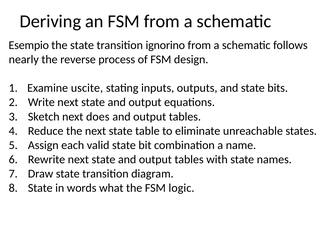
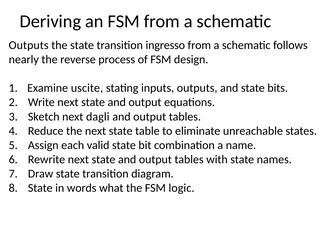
Esempio: Esempio -> Outputs (29, 45)
ignorino: ignorino -> ingresso (165, 45)
does: does -> dagli (98, 116)
